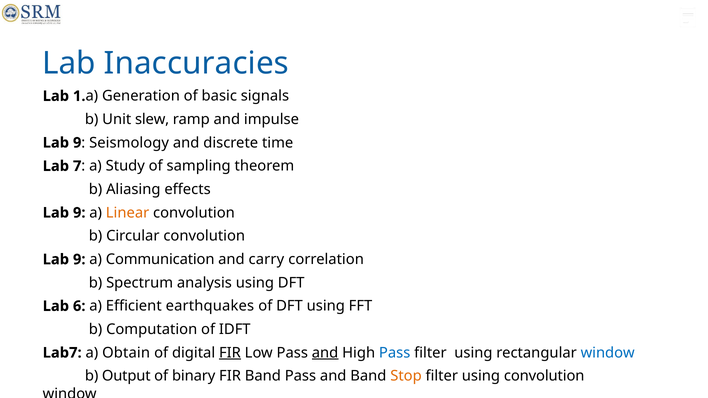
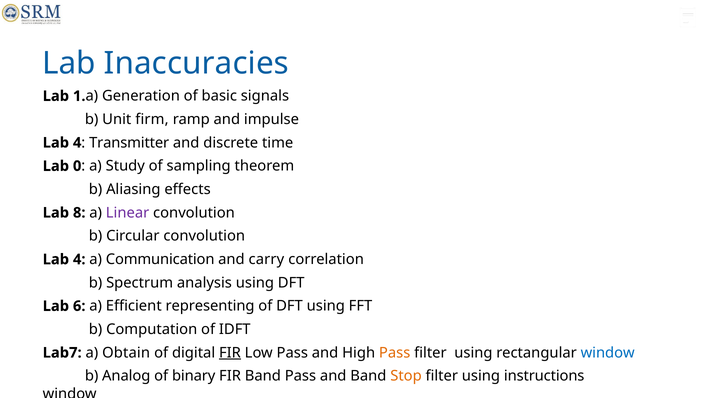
slew: slew -> firm (152, 119)
9: 9 -> 4 (77, 143)
Seismology: Seismology -> Transmitter (129, 143)
7: 7 -> 0 (77, 166)
9: 9 -> 8 (79, 213)
Linear colour: orange -> purple (128, 213)
9: 9 -> 4 (79, 260)
earthquakes: earthquakes -> representing (210, 306)
and underline: present -> none (325, 353)
Pass colour: blue -> orange (395, 353)
Output: Output -> Analog (126, 376)
using convolution: convolution -> instructions (544, 376)
